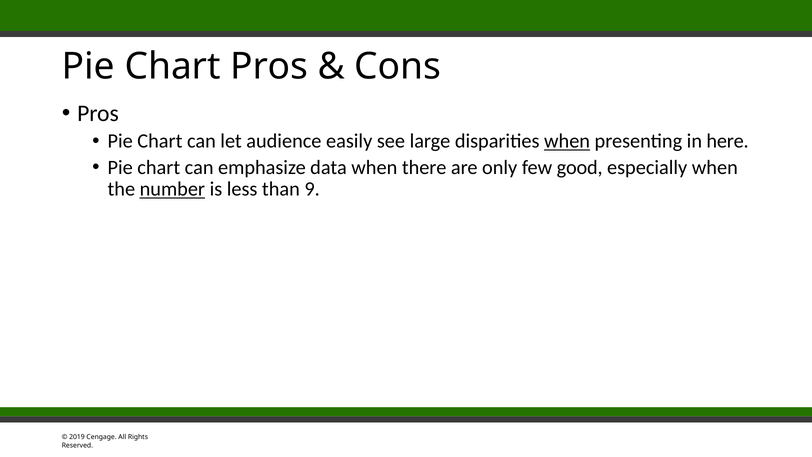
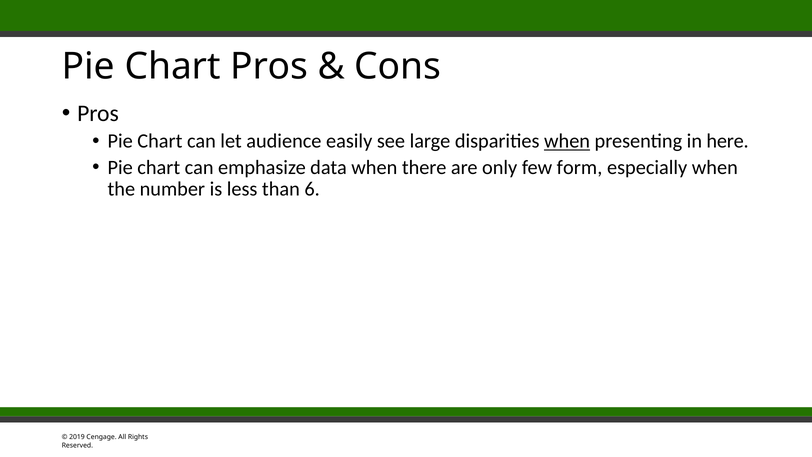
good: good -> form (580, 167)
number underline: present -> none (172, 189)
9: 9 -> 6 (312, 189)
